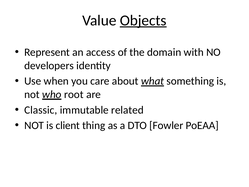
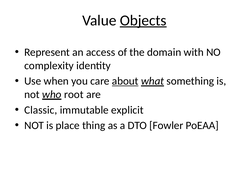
developers: developers -> complexity (49, 66)
about underline: none -> present (125, 81)
related: related -> explicit (127, 110)
client: client -> place (68, 125)
